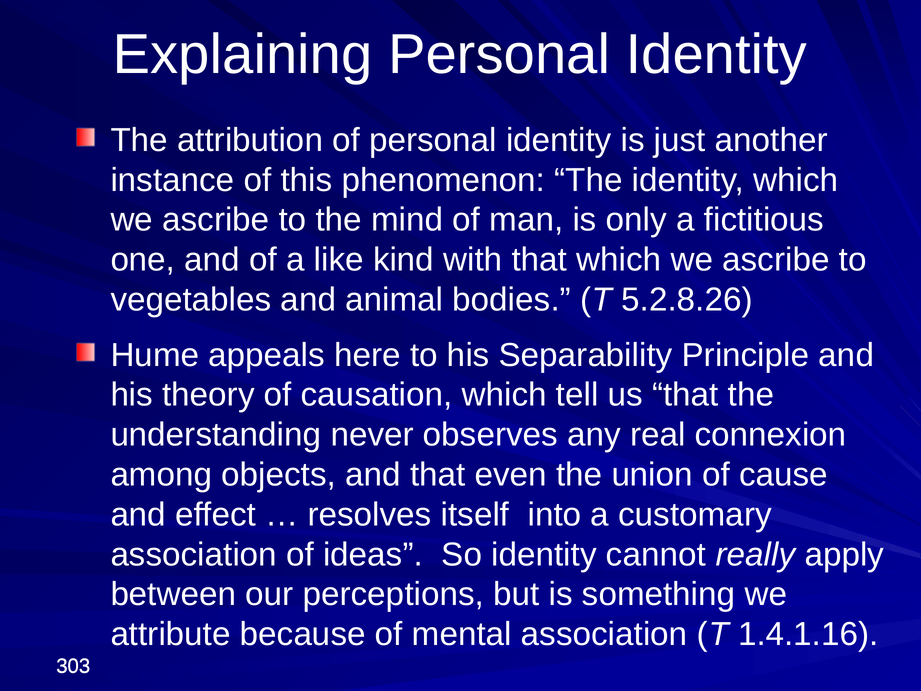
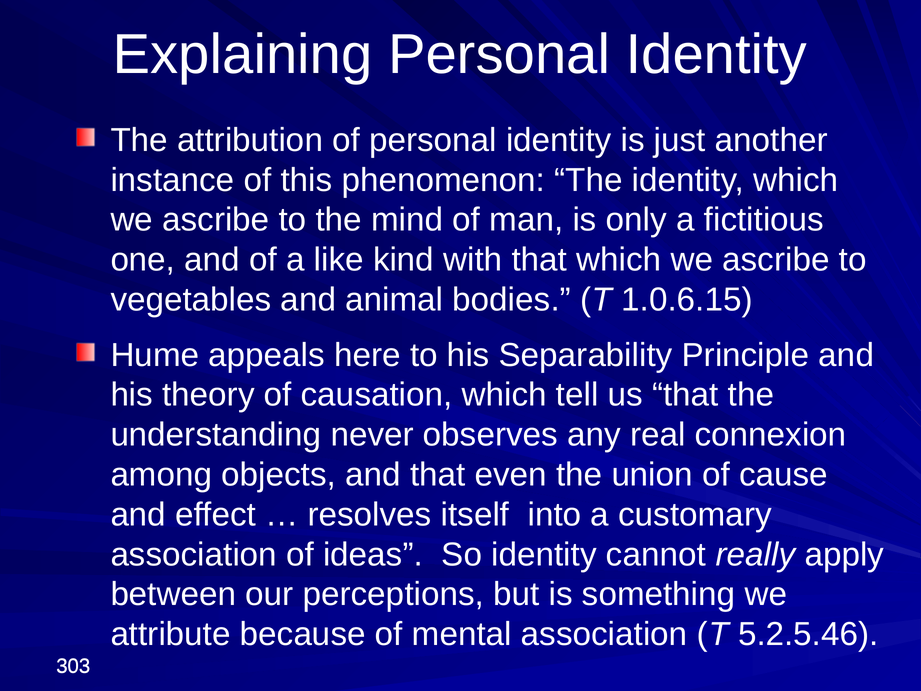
5.2.8.26: 5.2.8.26 -> 1.0.6.15 (687, 300)
1.4.1.16: 1.4.1.16 -> 5.2.5.46 (808, 634)
